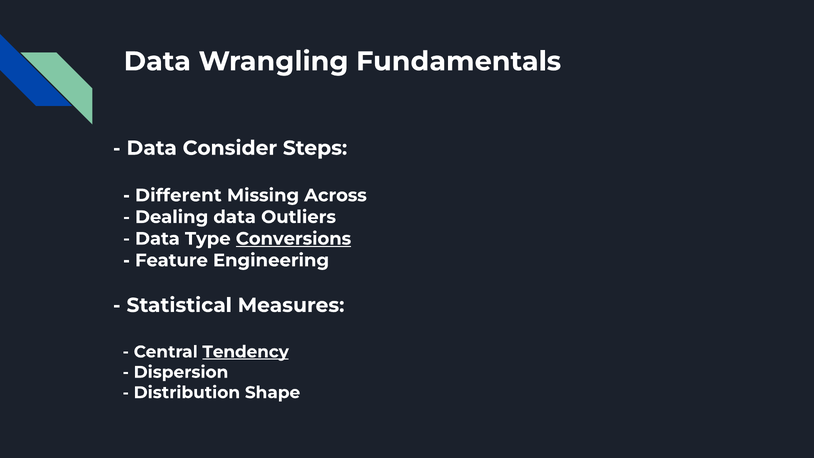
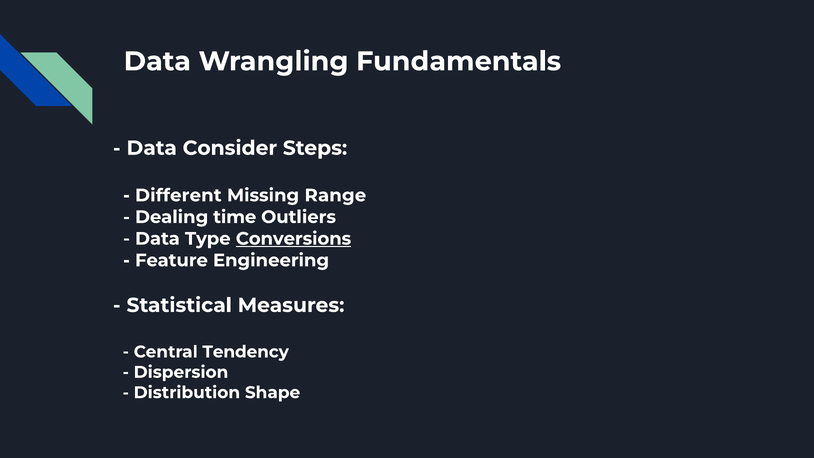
Across: Across -> Range (335, 195)
Dealing data: data -> time (235, 217)
Tendency underline: present -> none (246, 352)
